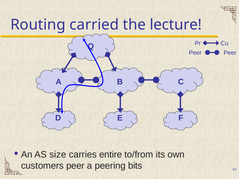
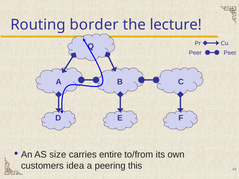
carried: carried -> border (94, 25)
customers peer: peer -> idea (75, 166)
bits: bits -> this (135, 166)
